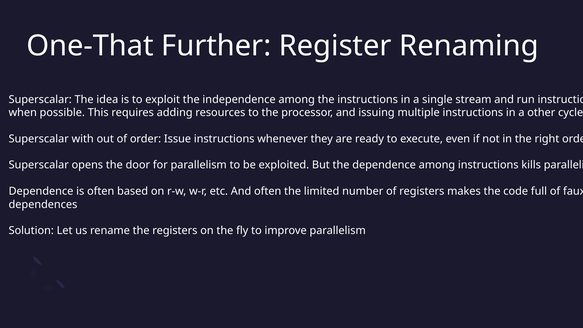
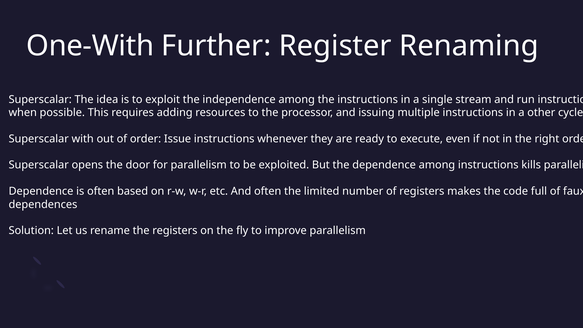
One-That: One-That -> One-With (90, 46)
